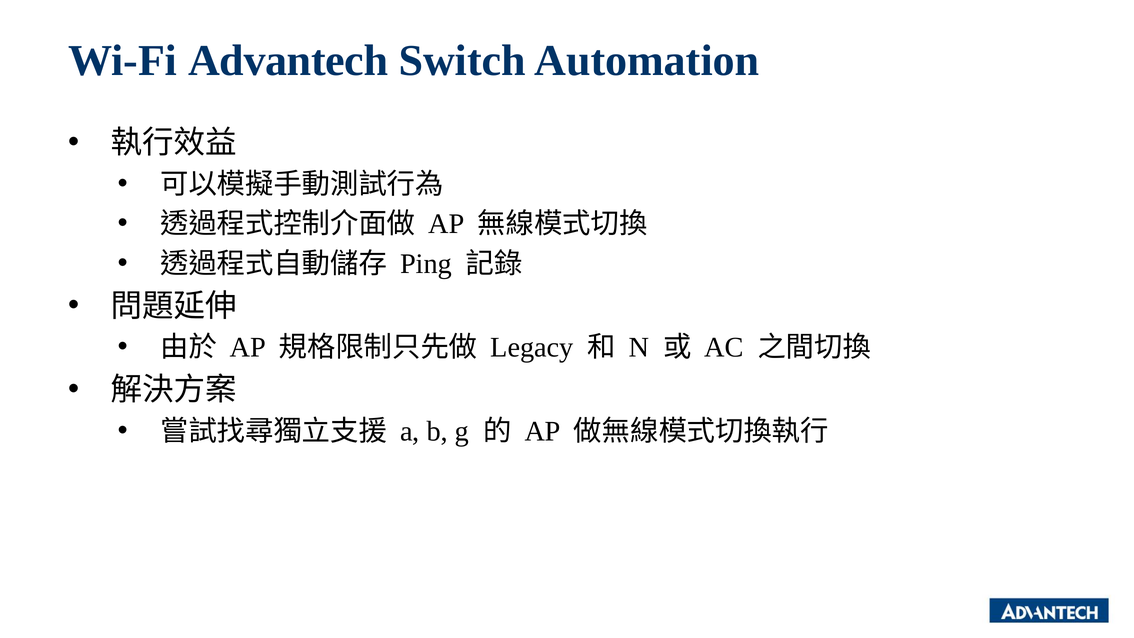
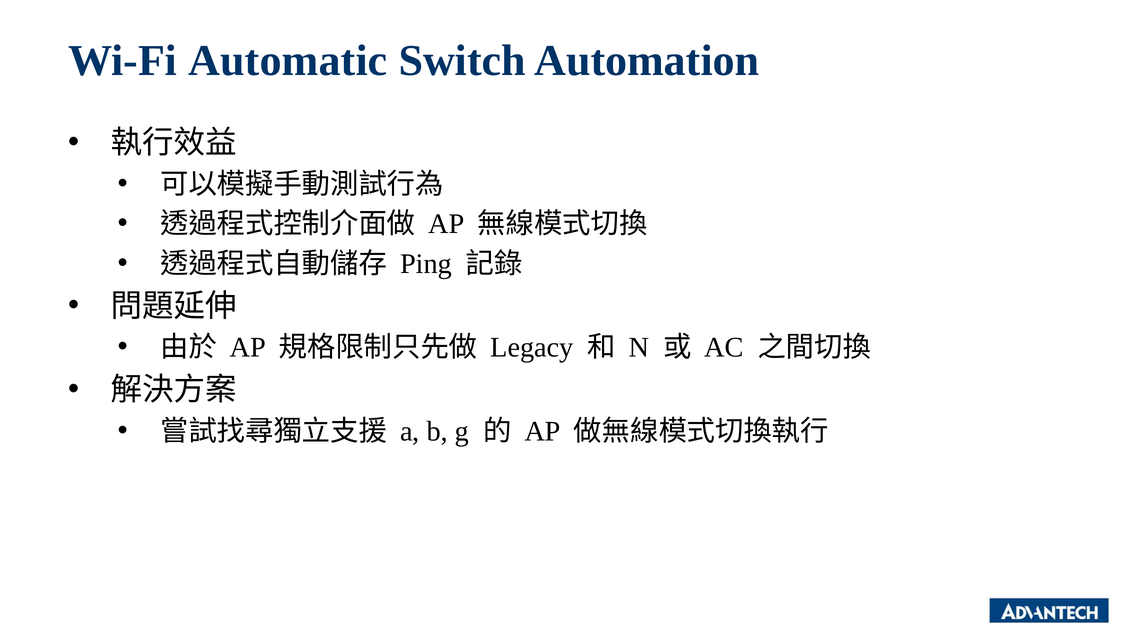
Advantech: Advantech -> Automatic (288, 61)
